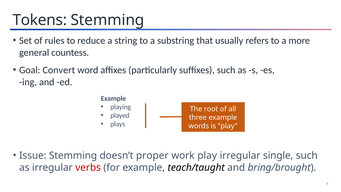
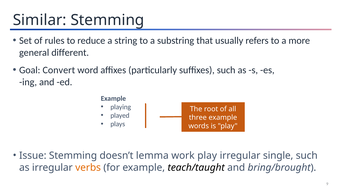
Tokens: Tokens -> Similar (40, 20)
countess: countess -> different (70, 52)
proper: proper -> lemma (152, 155)
verbs colour: red -> orange (88, 167)
